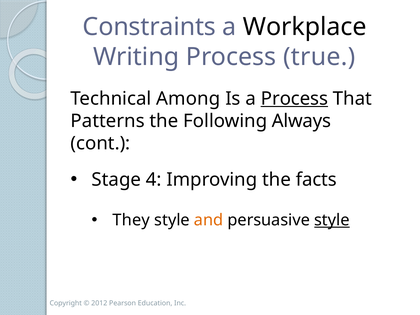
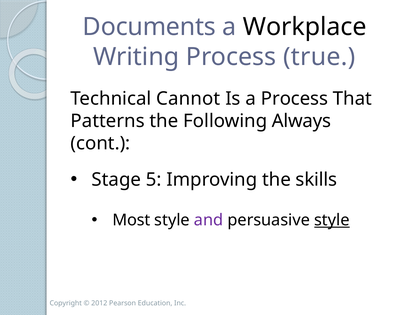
Constraints: Constraints -> Documents (149, 27)
Among: Among -> Cannot (188, 99)
Process underline: present -> none (294, 99)
4: 4 -> 5 (154, 180)
facts: facts -> skills (316, 180)
They: They -> Most (131, 220)
and colour: orange -> purple (209, 220)
